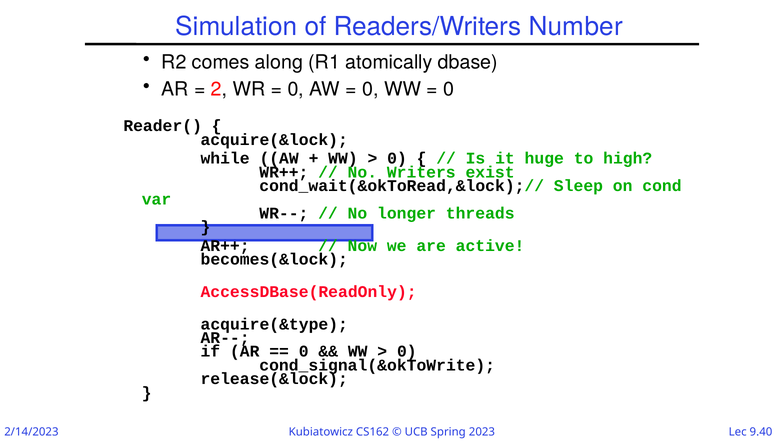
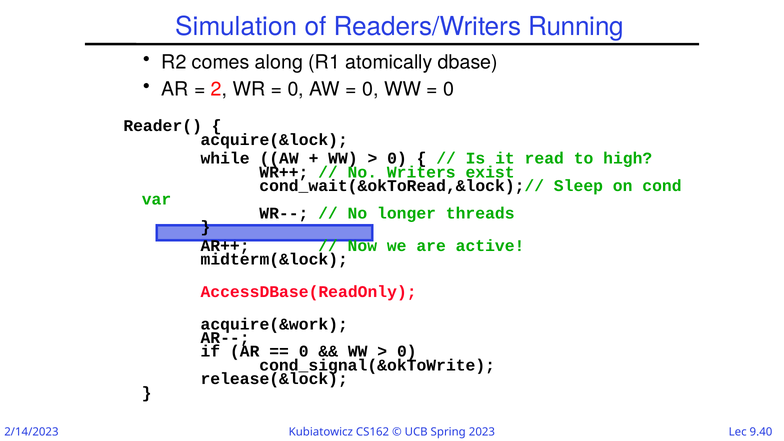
Number: Number -> Running (576, 27)
huge: huge -> read (544, 158)
becomes(&lock: becomes(&lock -> midterm(&lock (274, 259)
acquire(&type: acquire(&type -> acquire(&work (274, 324)
